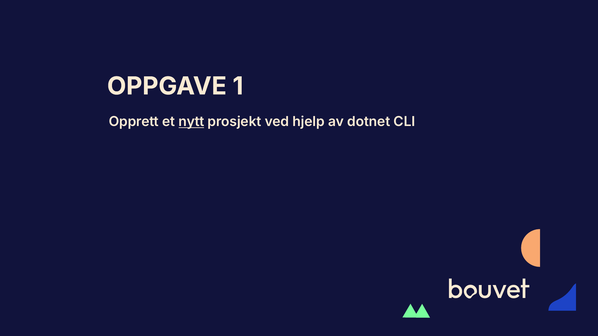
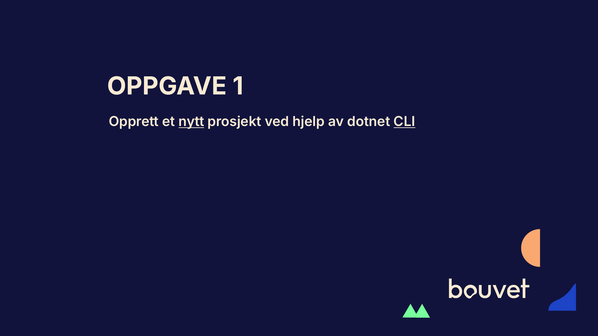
CLI underline: none -> present (404, 122)
